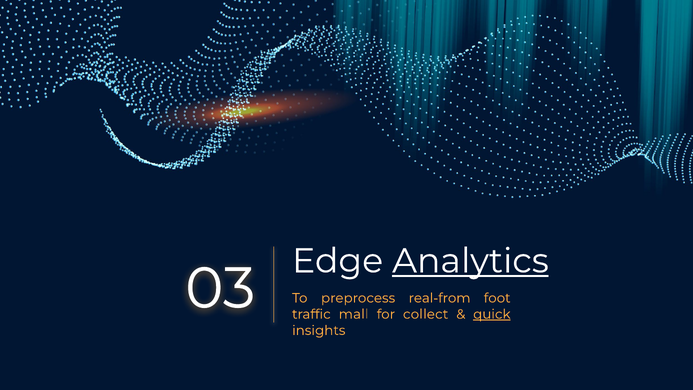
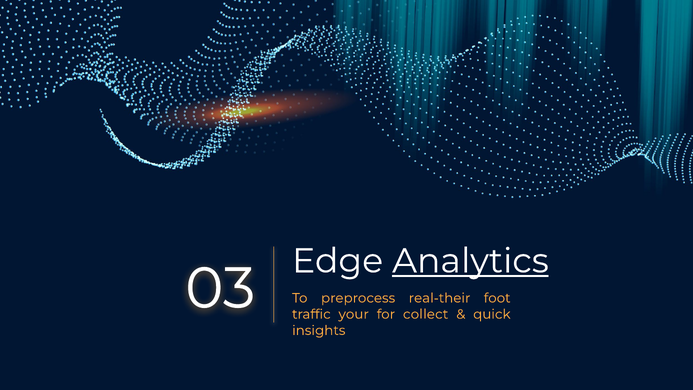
real-from: real-from -> real-their (440, 298)
mall: mall -> your (354, 314)
quick underline: present -> none (492, 314)
